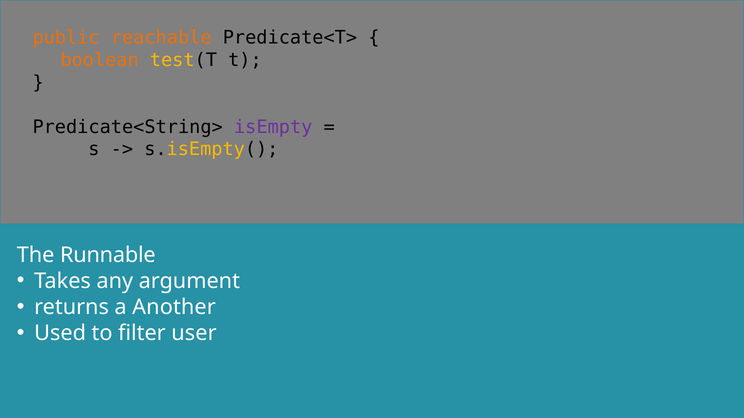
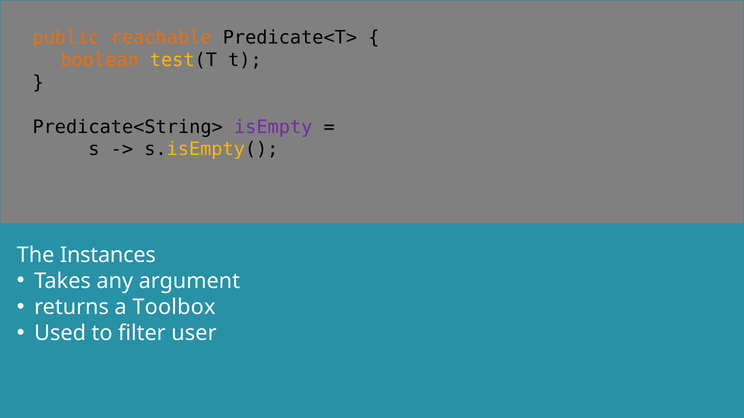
Runnable: Runnable -> Instances (108, 255)
Another: Another -> Toolbox (174, 307)
